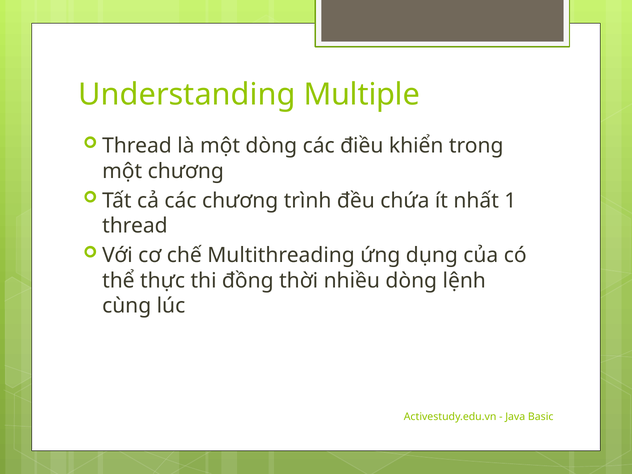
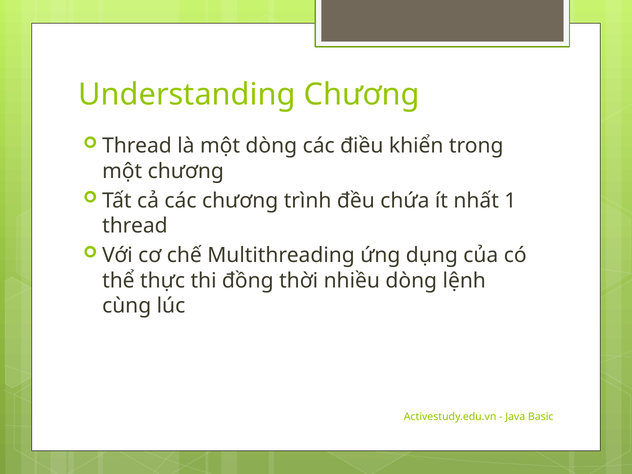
Understanding Multiple: Multiple -> Chương (362, 95)
